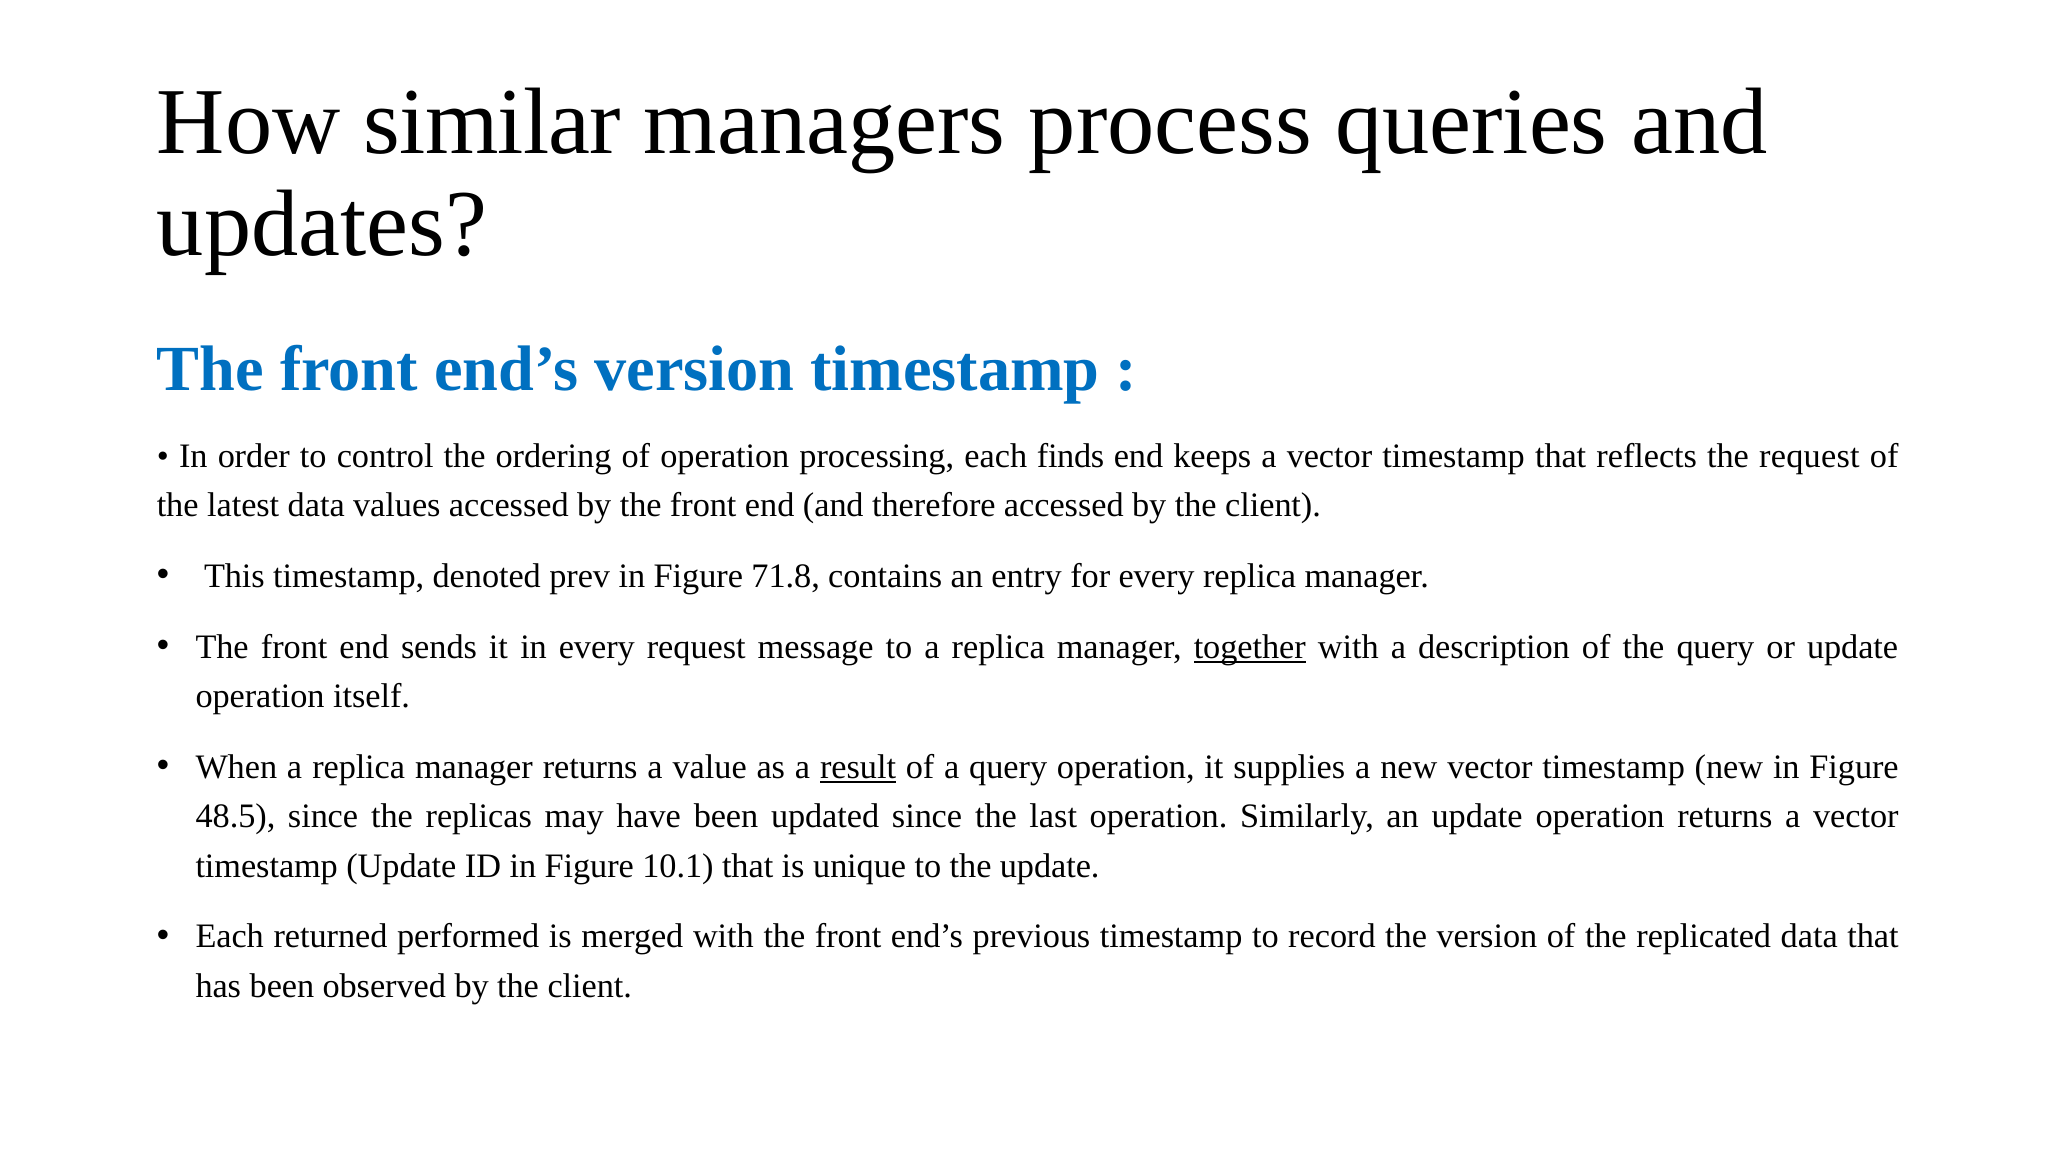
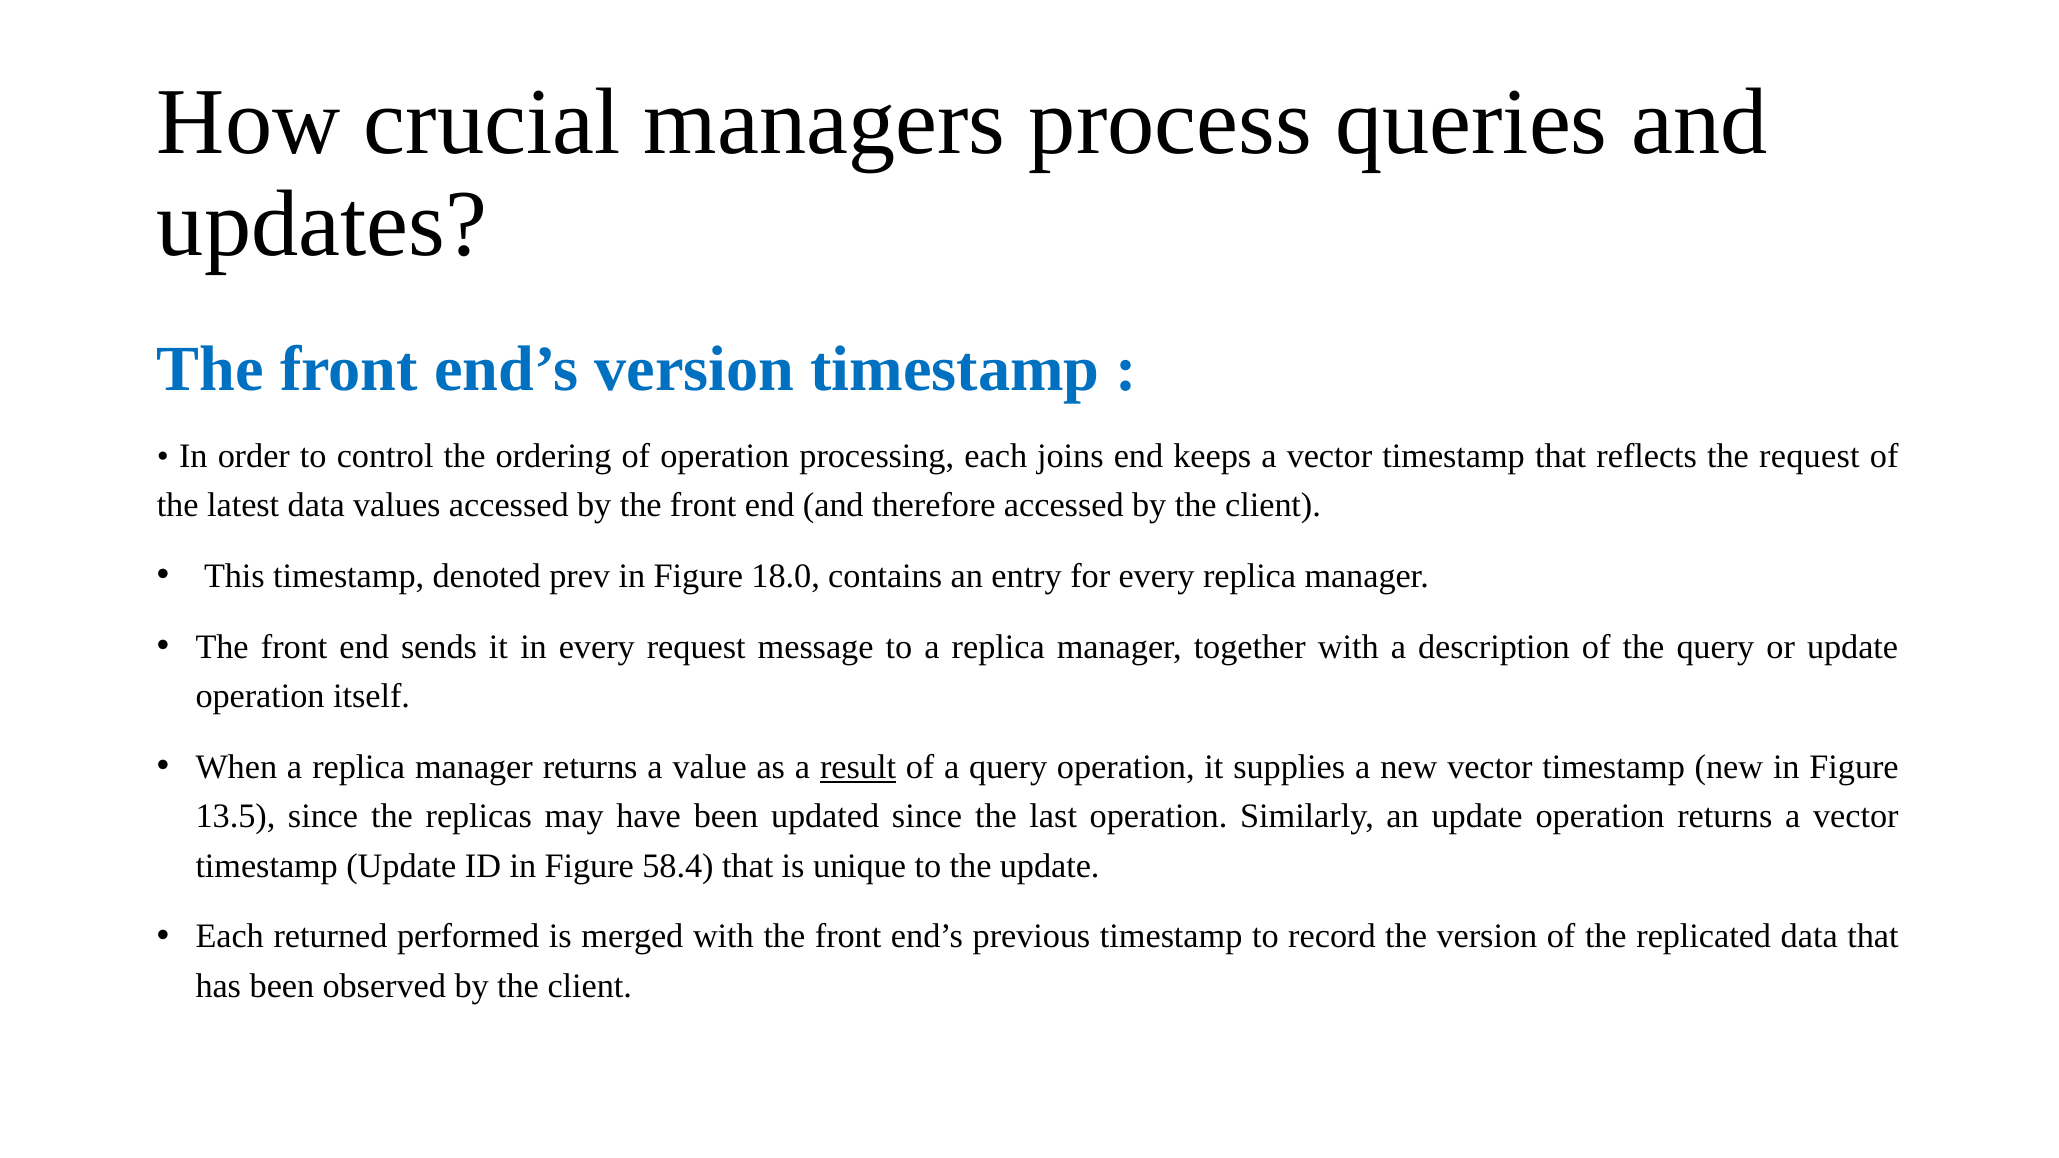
similar: similar -> crucial (492, 122)
finds: finds -> joins (1070, 456)
71.8: 71.8 -> 18.0 (786, 576)
together underline: present -> none (1250, 647)
48.5: 48.5 -> 13.5 (235, 817)
10.1: 10.1 -> 58.4 (678, 866)
